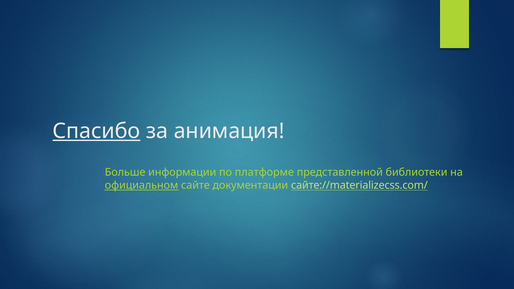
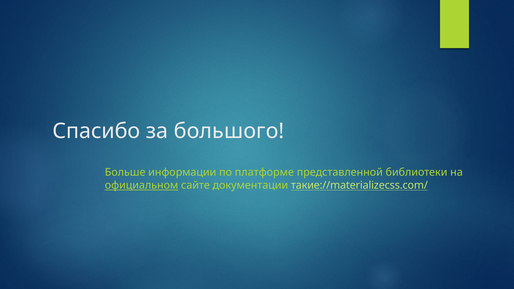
Спасибо underline: present -> none (96, 131)
анимация: анимация -> большого (229, 131)
сайте://materializecss.com/: сайте://materializecss.com/ -> такие://materializecss.com/ (359, 185)
